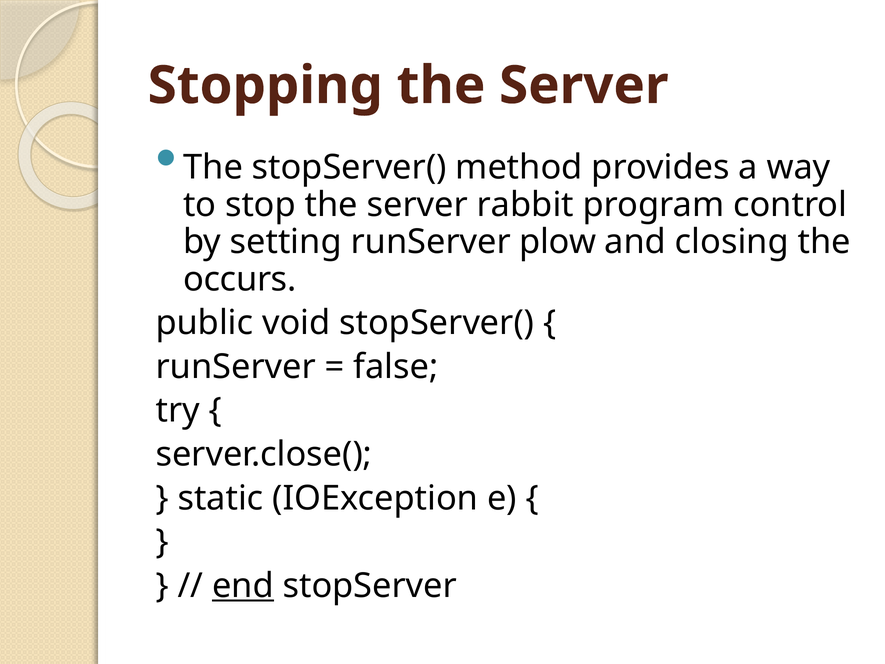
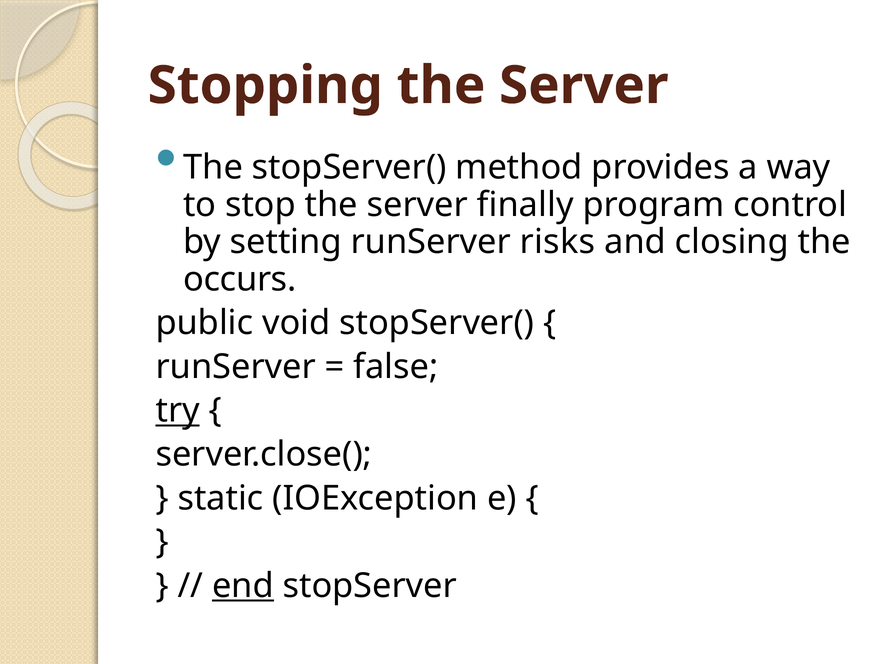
rabbit: rabbit -> finally (525, 205)
plow: plow -> risks (557, 242)
try underline: none -> present (178, 410)
